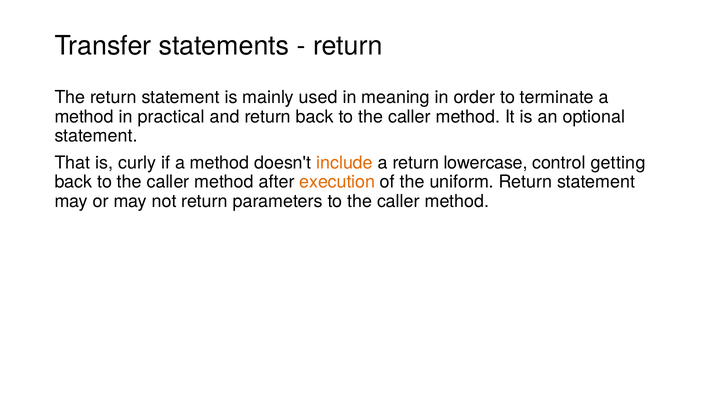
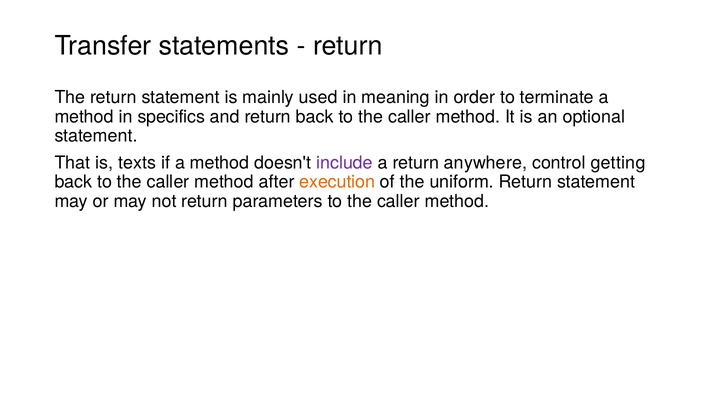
practical: practical -> specifics (171, 117)
curly: curly -> texts (137, 163)
include colour: orange -> purple (345, 163)
lowercase: lowercase -> anywhere (485, 163)
